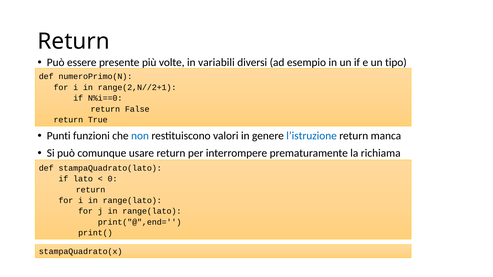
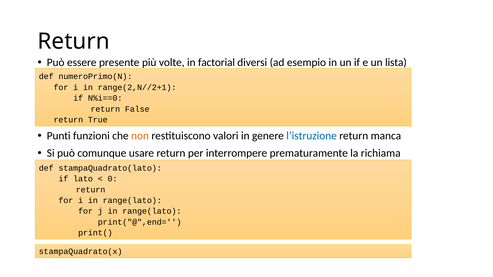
variabili: variabili -> factorial (216, 63)
tipo: tipo -> lista (396, 63)
non colour: blue -> orange (140, 136)
